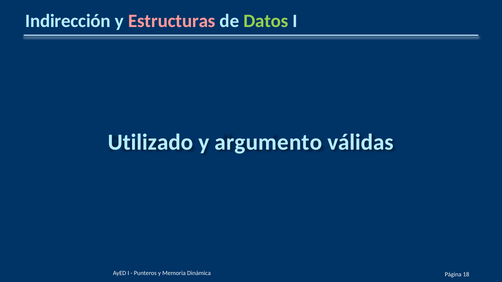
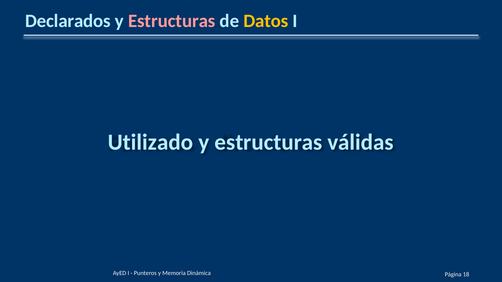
Indirección: Indirección -> Declarados (68, 21)
Datos colour: light green -> yellow (266, 21)
argumento: argumento -> estructuras (269, 143)
